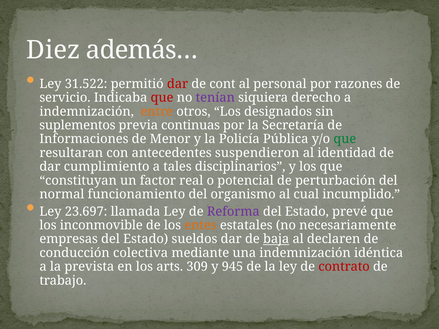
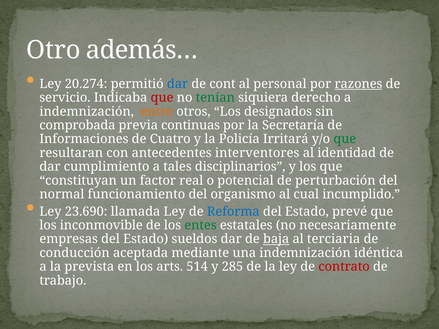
Diez: Diez -> Otro (53, 50)
31.522: 31.522 -> 20.274 (86, 84)
dar colour: red -> blue (178, 84)
razones underline: none -> present (358, 84)
tenían colour: purple -> green (215, 98)
suplementos: suplementos -> comprobada (77, 125)
Menor: Menor -> Cuatro (170, 139)
Pública: Pública -> Irritará (286, 139)
suspendieron: suspendieron -> interventores (257, 153)
23.697: 23.697 -> 23.690 (86, 212)
Reforma colour: purple -> blue (233, 212)
entes colour: orange -> green (200, 225)
declaren: declaren -> terciaria (334, 239)
colectiva: colectiva -> aceptada (141, 253)
309: 309 -> 514 (197, 267)
945: 945 -> 285 (232, 267)
